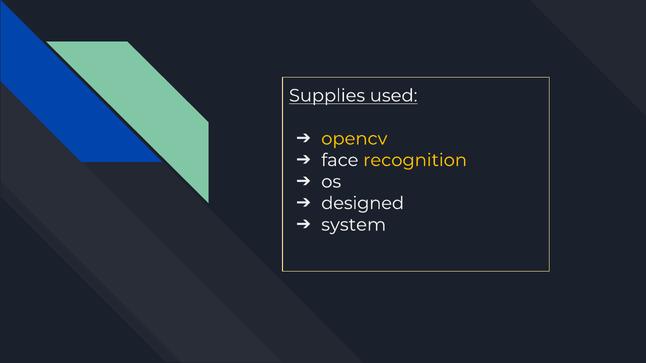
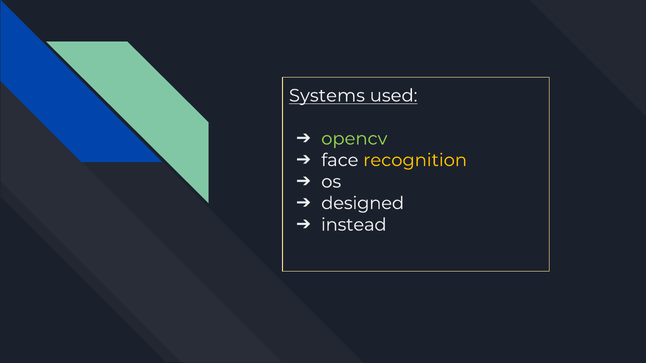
Supplies: Supplies -> Systems (327, 96)
opencv colour: yellow -> light green (354, 139)
system: system -> instead (354, 225)
